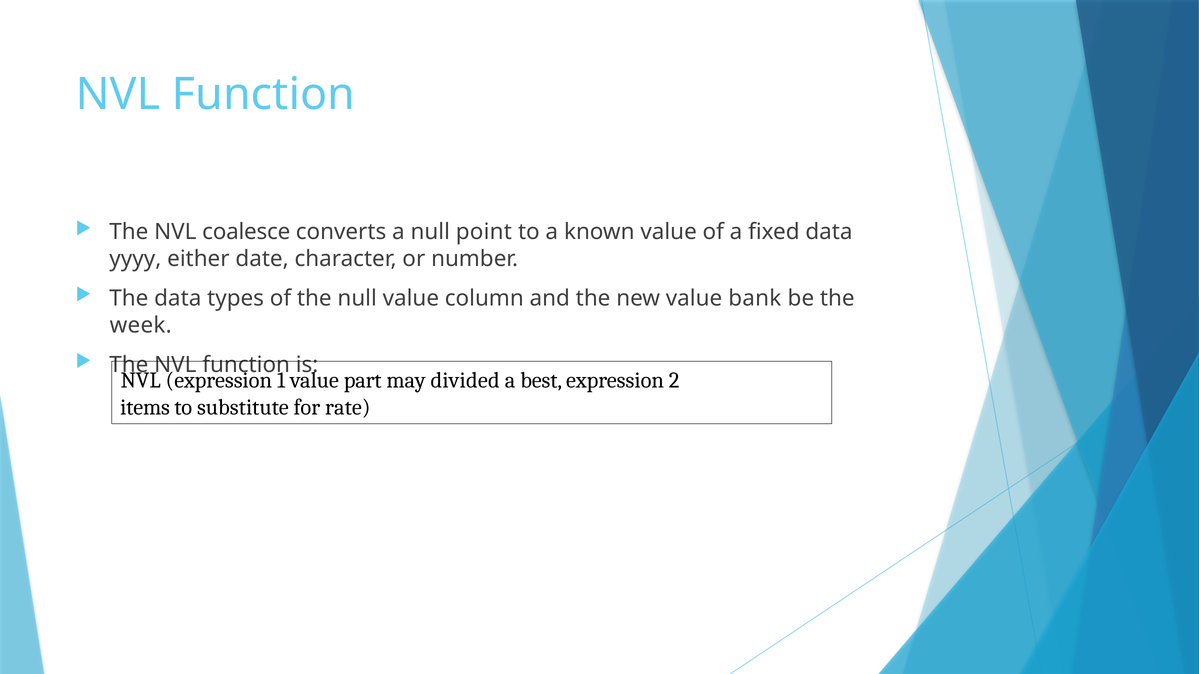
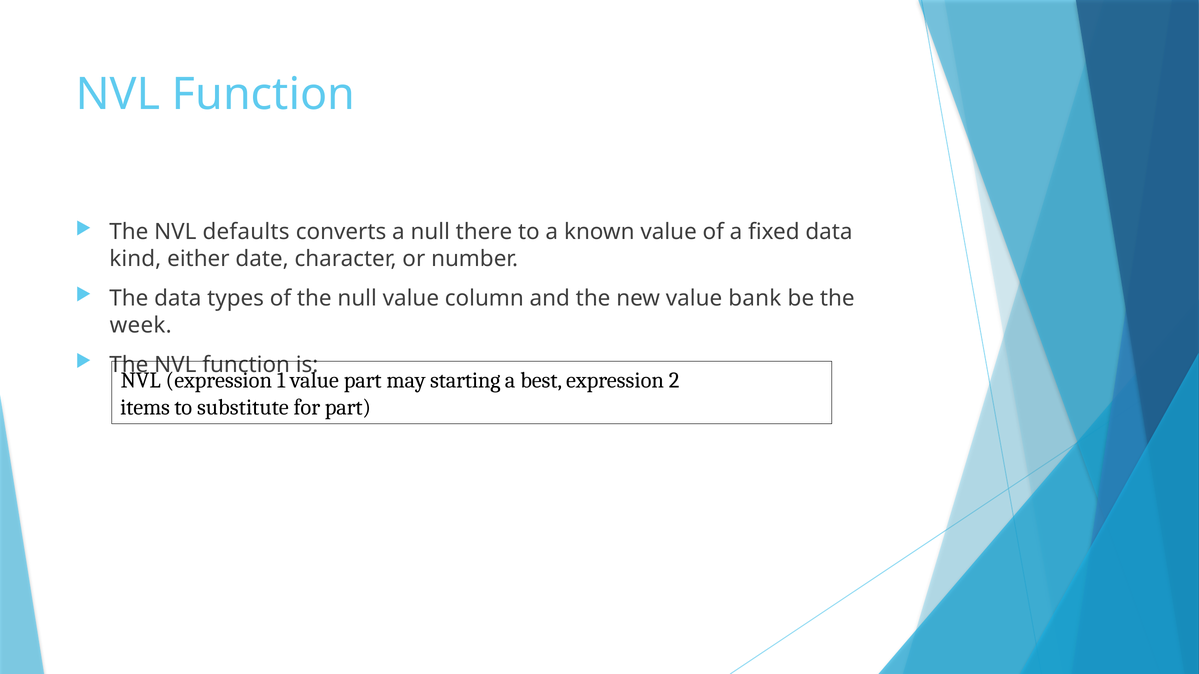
coalesce: coalesce -> defaults (246, 232)
point: point -> there (484, 232)
yyyy: yyyy -> kind (135, 259)
divided: divided -> starting (465, 381)
for rate: rate -> part (348, 408)
